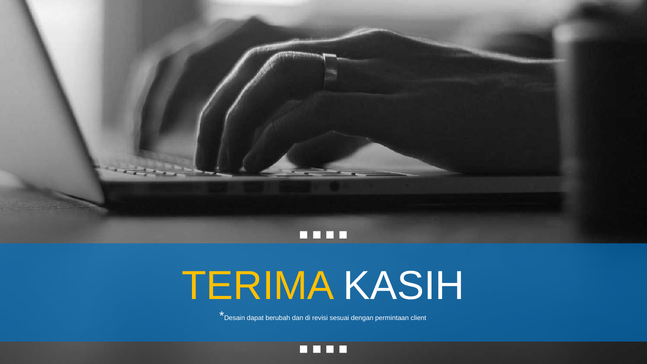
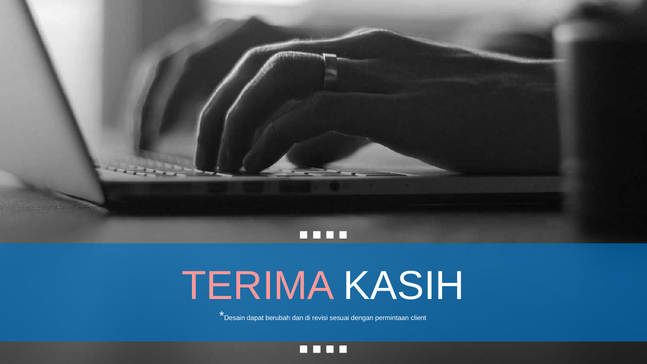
TERIMA colour: yellow -> pink (258, 286)
